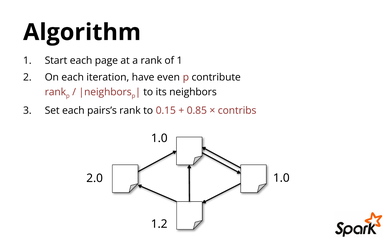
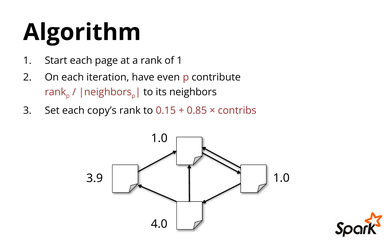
pairs’s: pairs’s -> copy’s (102, 111)
2.0: 2.0 -> 3.9 (95, 179)
1.2: 1.2 -> 4.0 (159, 225)
